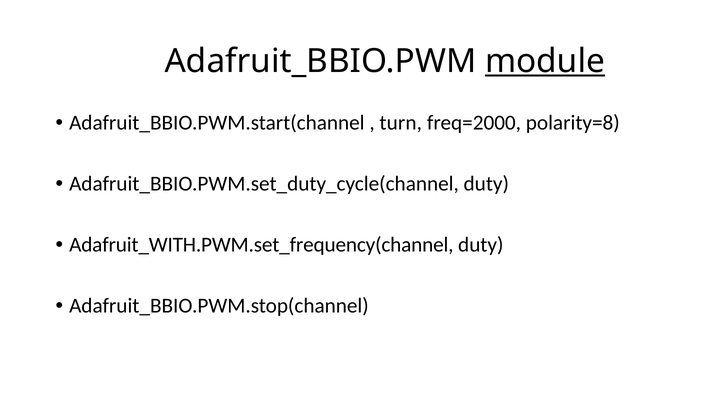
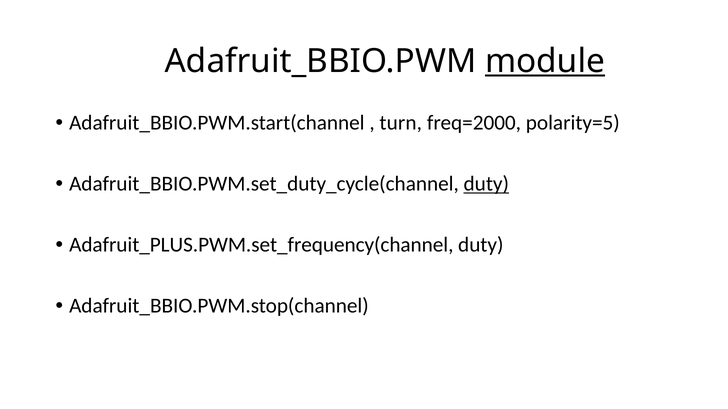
polarity=8: polarity=8 -> polarity=5 (573, 123)
duty underline: none -> present (486, 184)
Adafruit_WITH.PWM.set_frequency(channel: Adafruit_WITH.PWM.set_frequency(channel -> Adafruit_PLUS.PWM.set_frequency(channel (261, 245)
